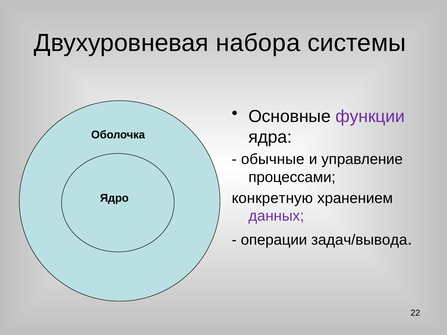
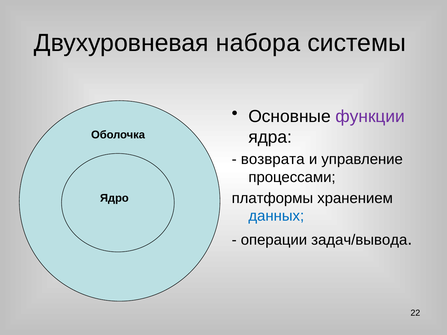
обычные: обычные -> возврата (273, 160)
конкретную: конкретную -> платформы (272, 198)
данных colour: purple -> blue (276, 216)
